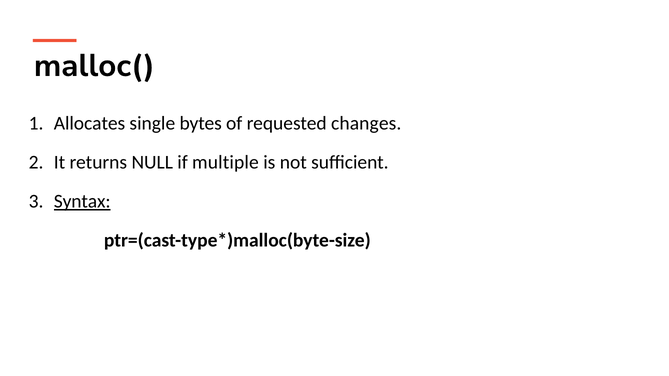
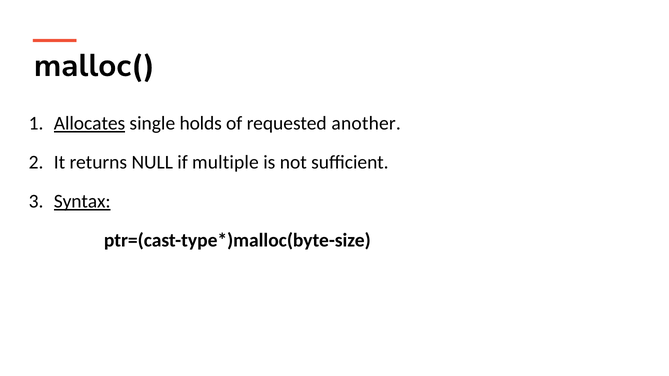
Allocates underline: none -> present (90, 123)
bytes: bytes -> holds (201, 123)
changes: changes -> another (366, 123)
